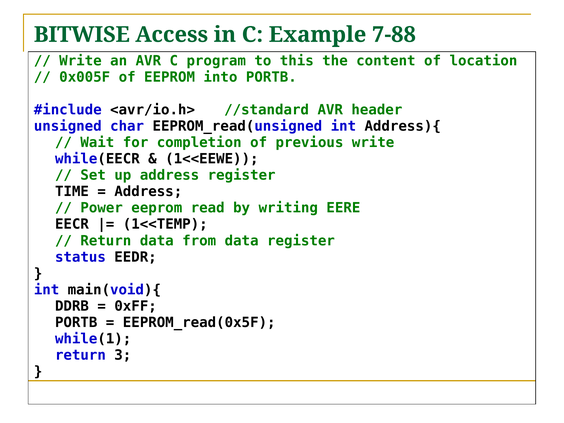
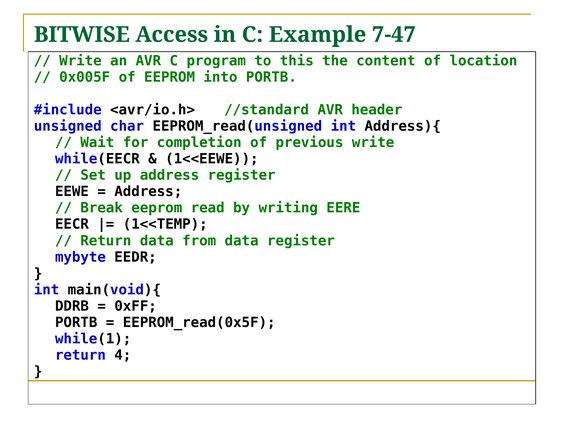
7-88: 7-88 -> 7-47 (394, 35)
TIME: TIME -> EEWE (72, 192)
Power: Power -> Break (102, 208)
status: status -> mybyte (80, 257)
3: 3 -> 4 (123, 355)
